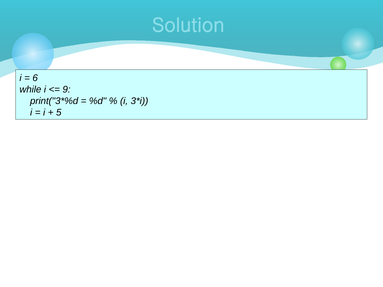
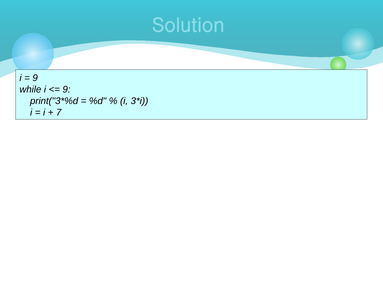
6: 6 -> 9 (35, 78)
5: 5 -> 7 (59, 113)
